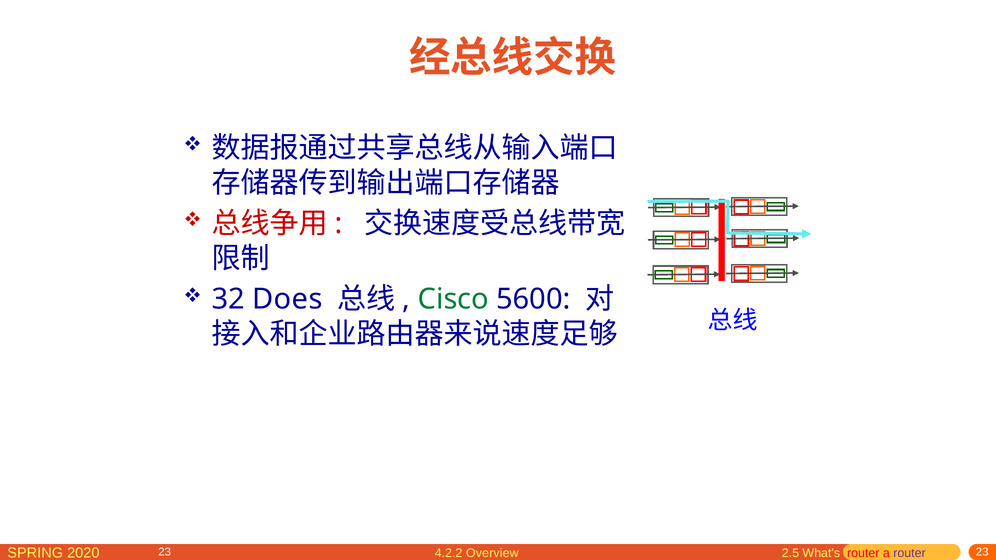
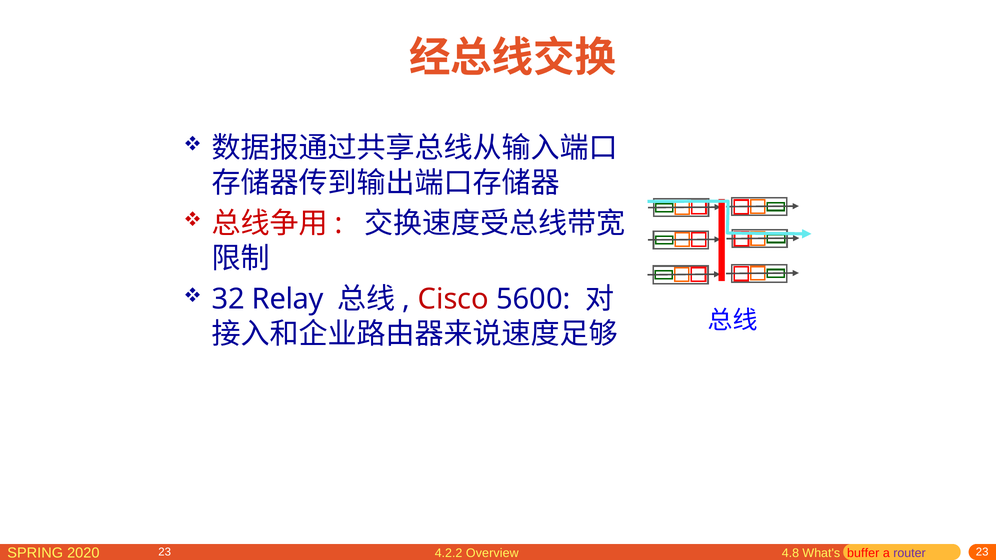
Does: Does -> Relay (288, 299)
Cisco colour: green -> red (453, 299)
2.5: 2.5 -> 4.8 (790, 553)
What's router: router -> buffer (863, 553)
